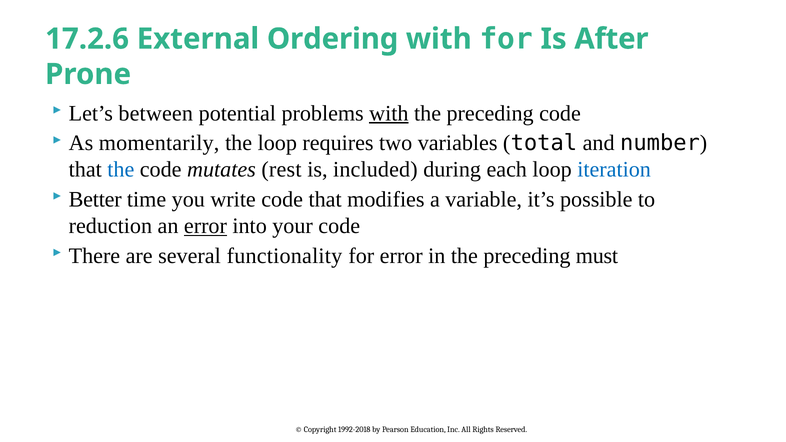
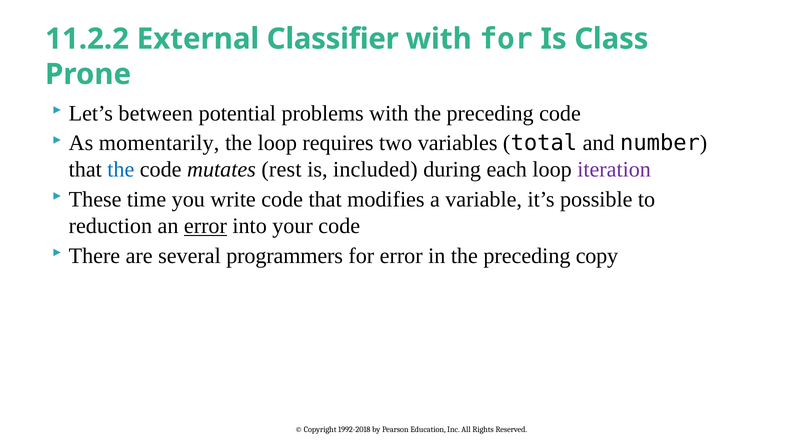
17.2.6: 17.2.6 -> 11.2.2 (87, 39)
Ordering: Ordering -> Classifier (333, 39)
After: After -> Class (611, 39)
with underline: present -> none (389, 113)
iteration colour: blue -> purple (614, 170)
Better: Better -> These (95, 199)
functionality: functionality -> programmers (285, 256)
must: must -> copy (597, 256)
